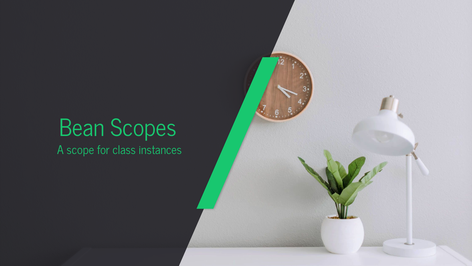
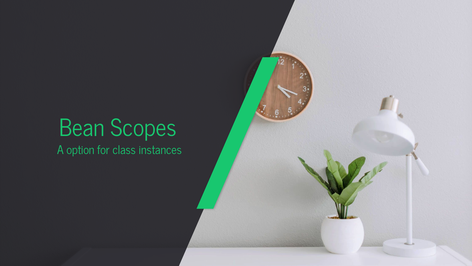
scope: scope -> option (80, 150)
